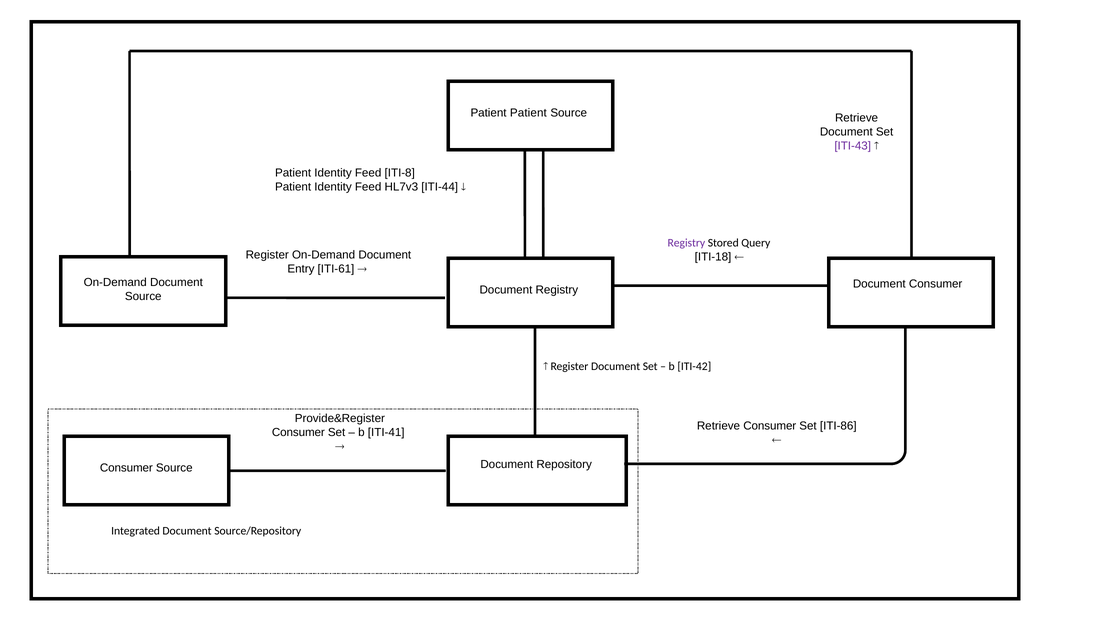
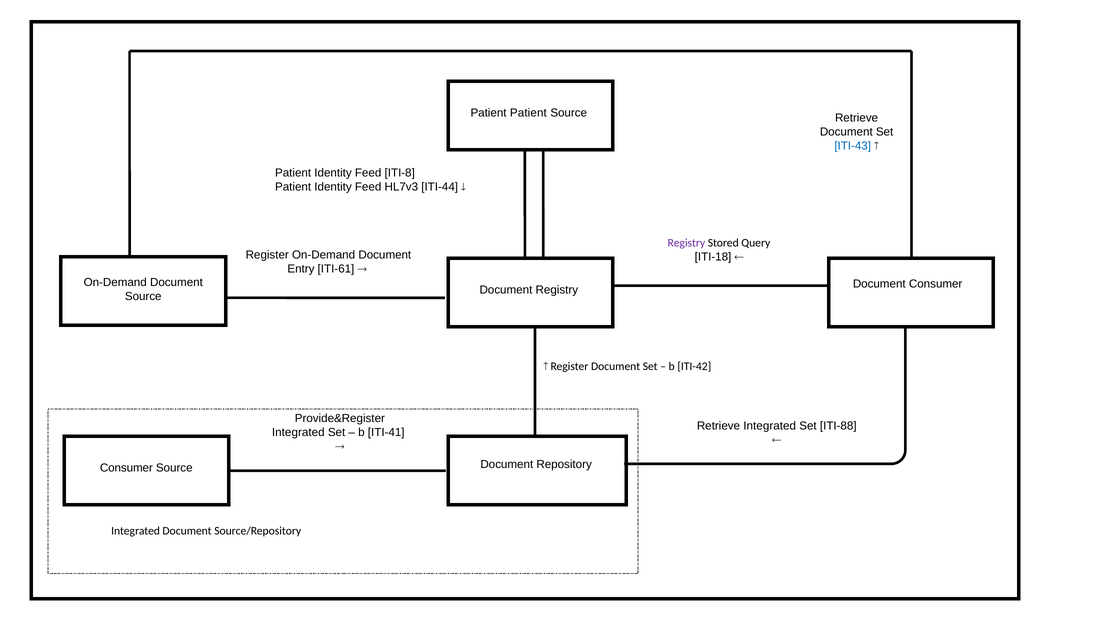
ITI-43 colour: purple -> blue (853, 146)
Retrieve Consumer: Consumer -> Integrated (770, 426)
ITI-86: ITI-86 -> ITI-88 (838, 426)
Consumer: Consumer -> Integrated (298, 433)
